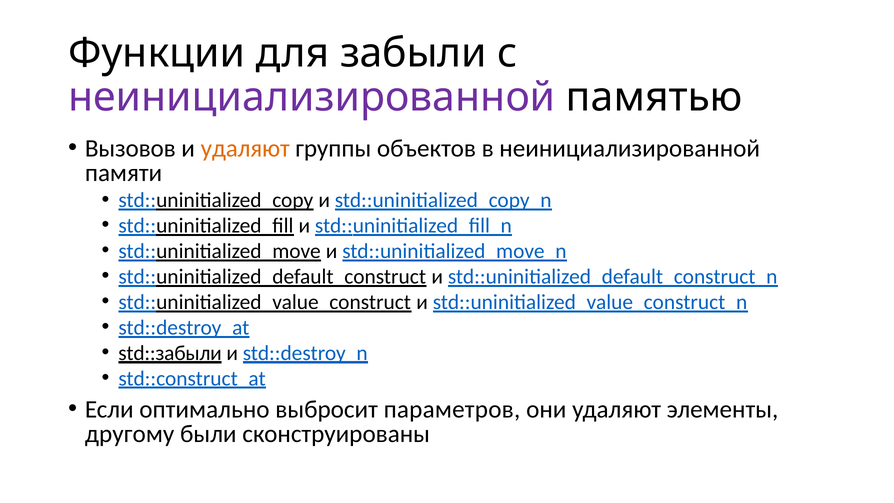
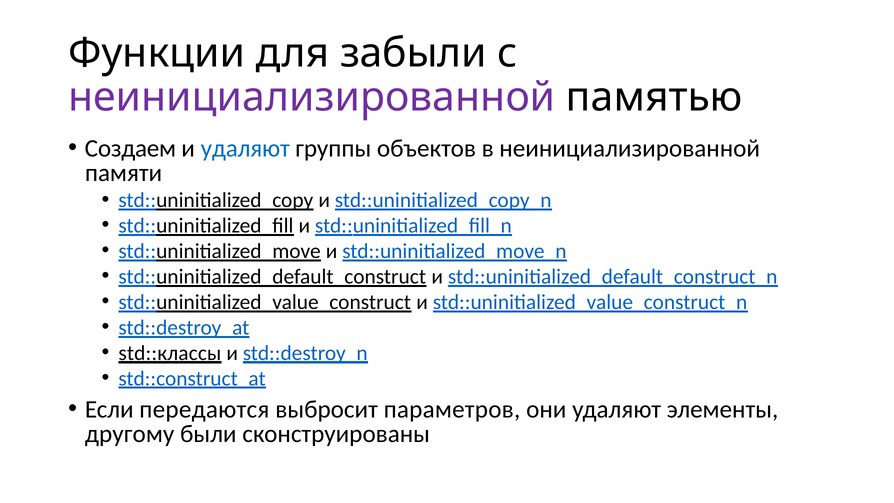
Вызовов: Вызовов -> Создаем (130, 148)
удаляют colour: orange -> blue (245, 148)
std::забыли: std::забыли -> std::классы (170, 353)
оптимально: оптимально -> передаются (204, 409)
